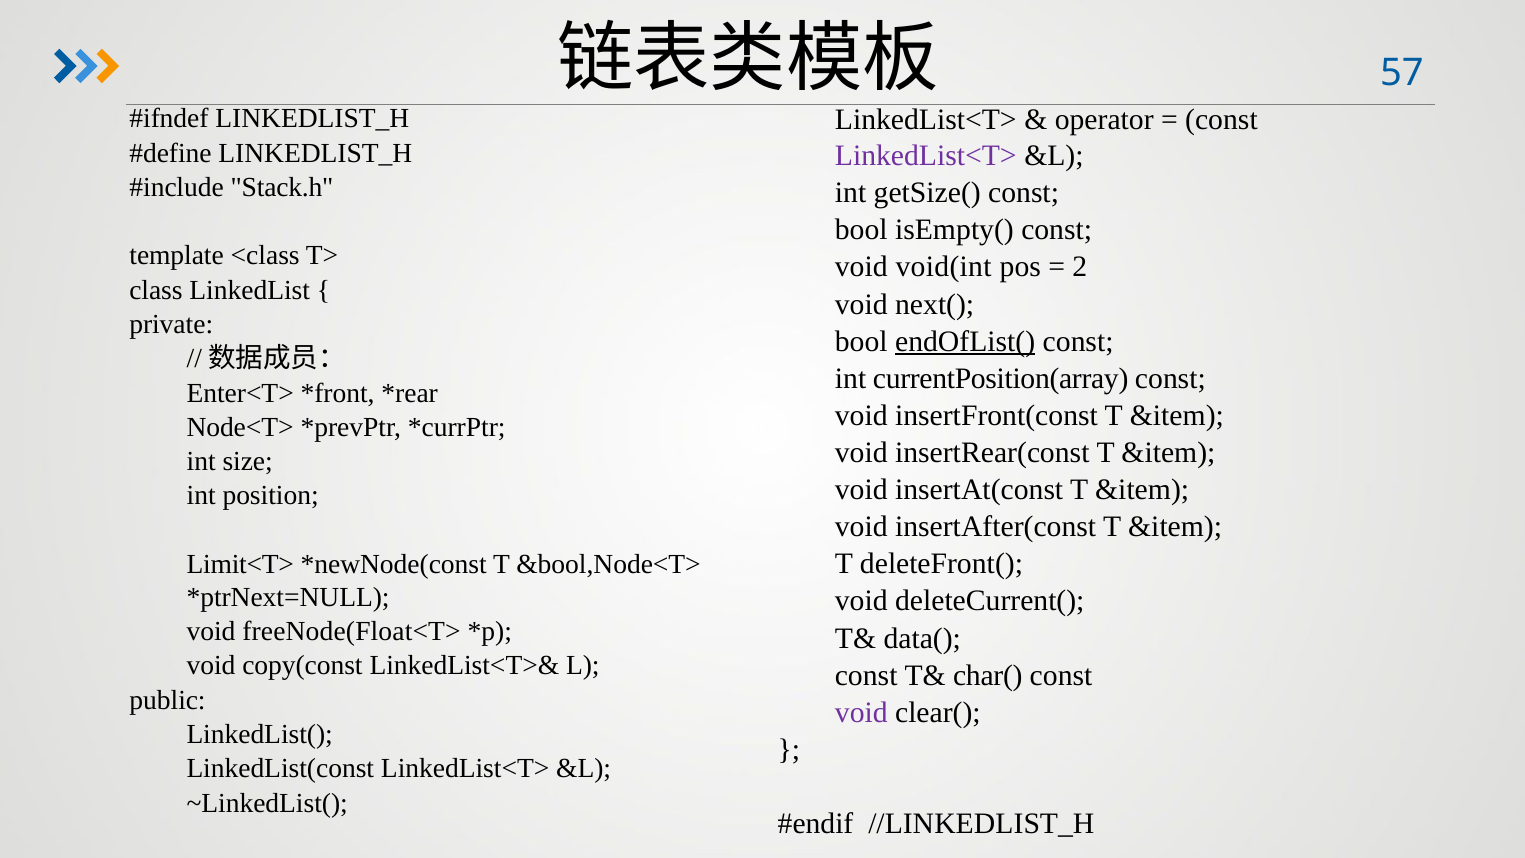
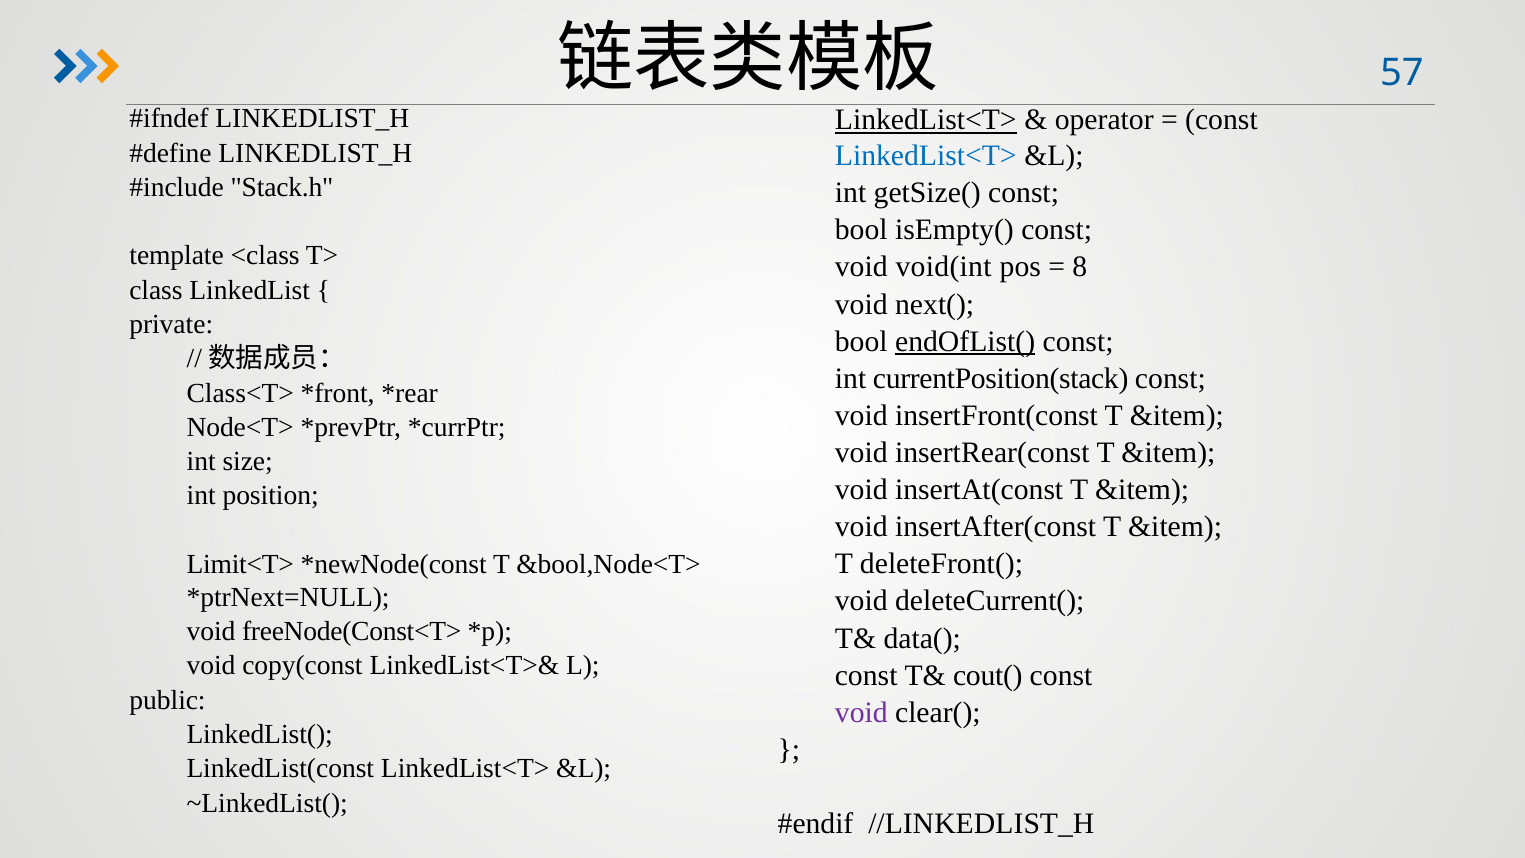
LinkedList<T> underline: none -> present (926, 120)
LinkedList<T> colour: purple -> blue (926, 156)
2: 2 -> 8 (1080, 267)
currentPosition(array: currentPosition(array -> currentPosition(stack (1001, 378)
Enter<T>: Enter<T> -> Class<T> (240, 393)
freeNode(Float<T>: freeNode(Float<T> -> freeNode(Const<T> (352, 631)
char(: char( -> cout( (988, 675)
